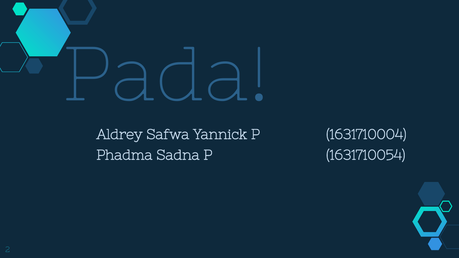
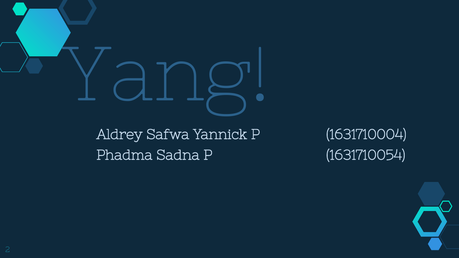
Pada: Pada -> Yang (167, 75)
